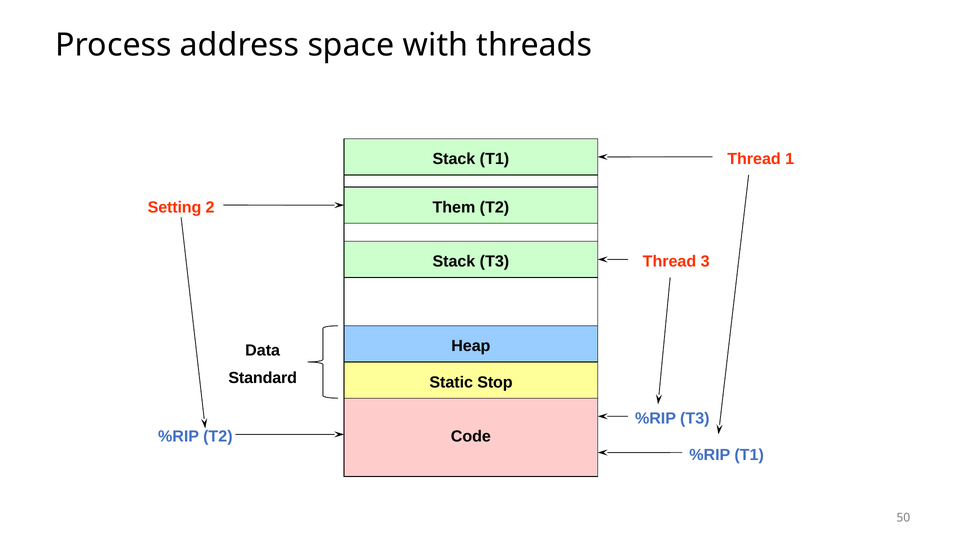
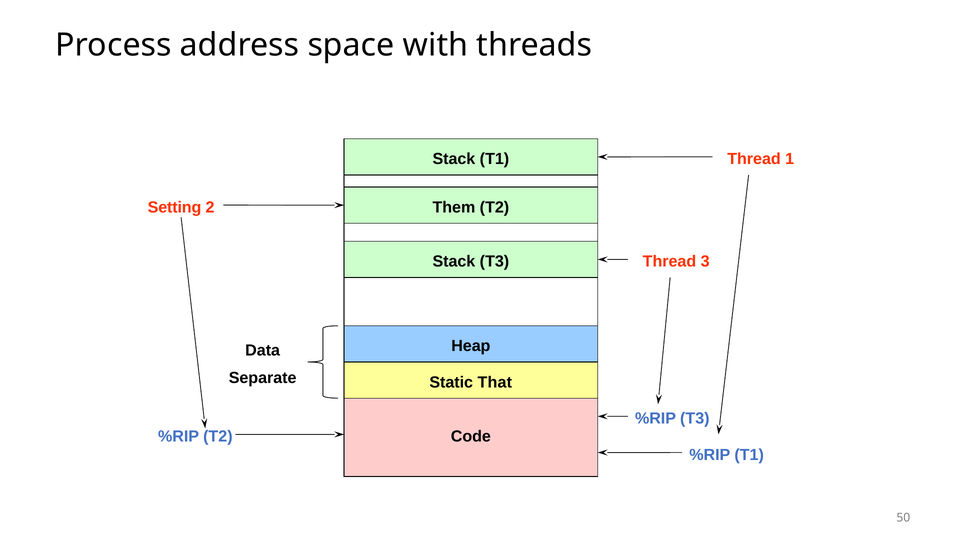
Standard: Standard -> Separate (263, 378)
Stop: Stop -> That (495, 383)
